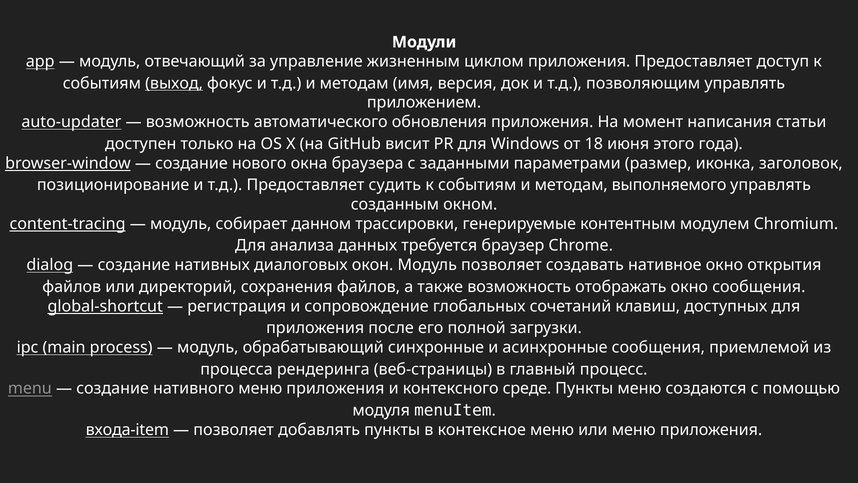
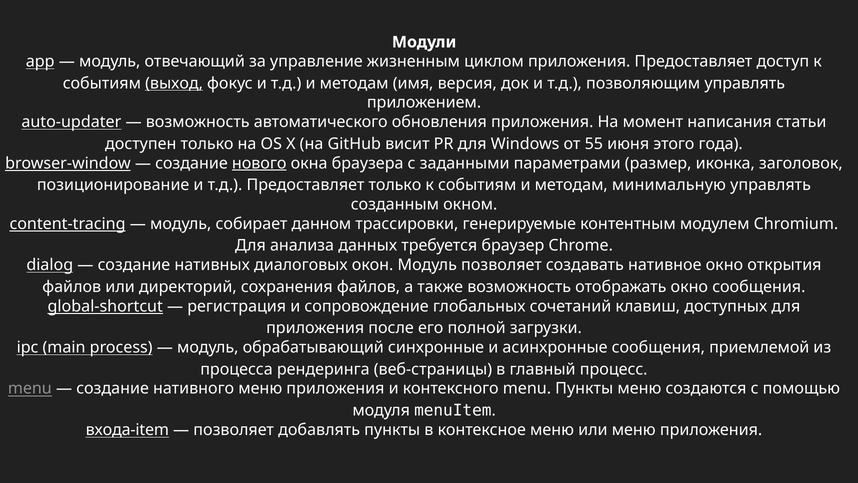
18: 18 -> 55 (594, 144)
нового underline: none -> present (259, 163)
Предоставляет судить: судить -> только (395, 185)
выполняемого: выполняемого -> минимальную (669, 185)
контексного среде: среде -> menu (527, 388)
